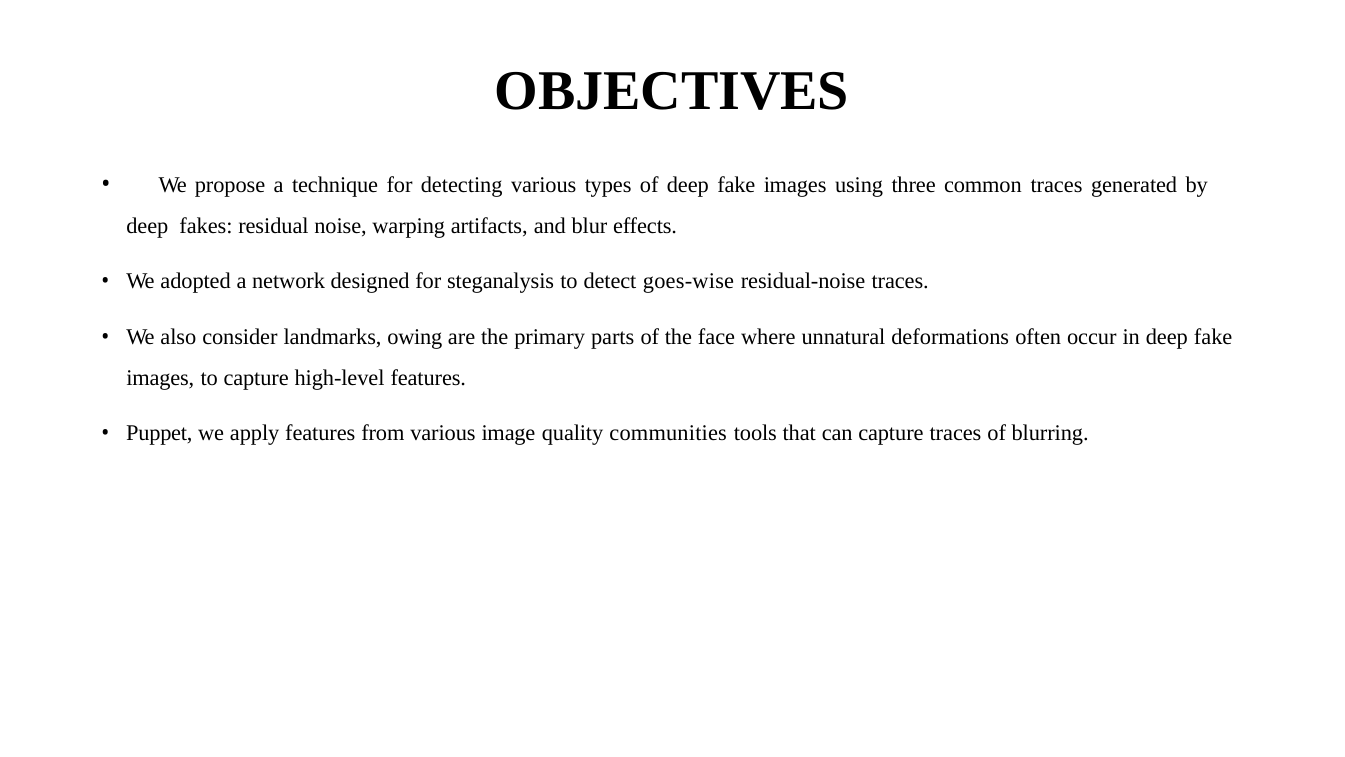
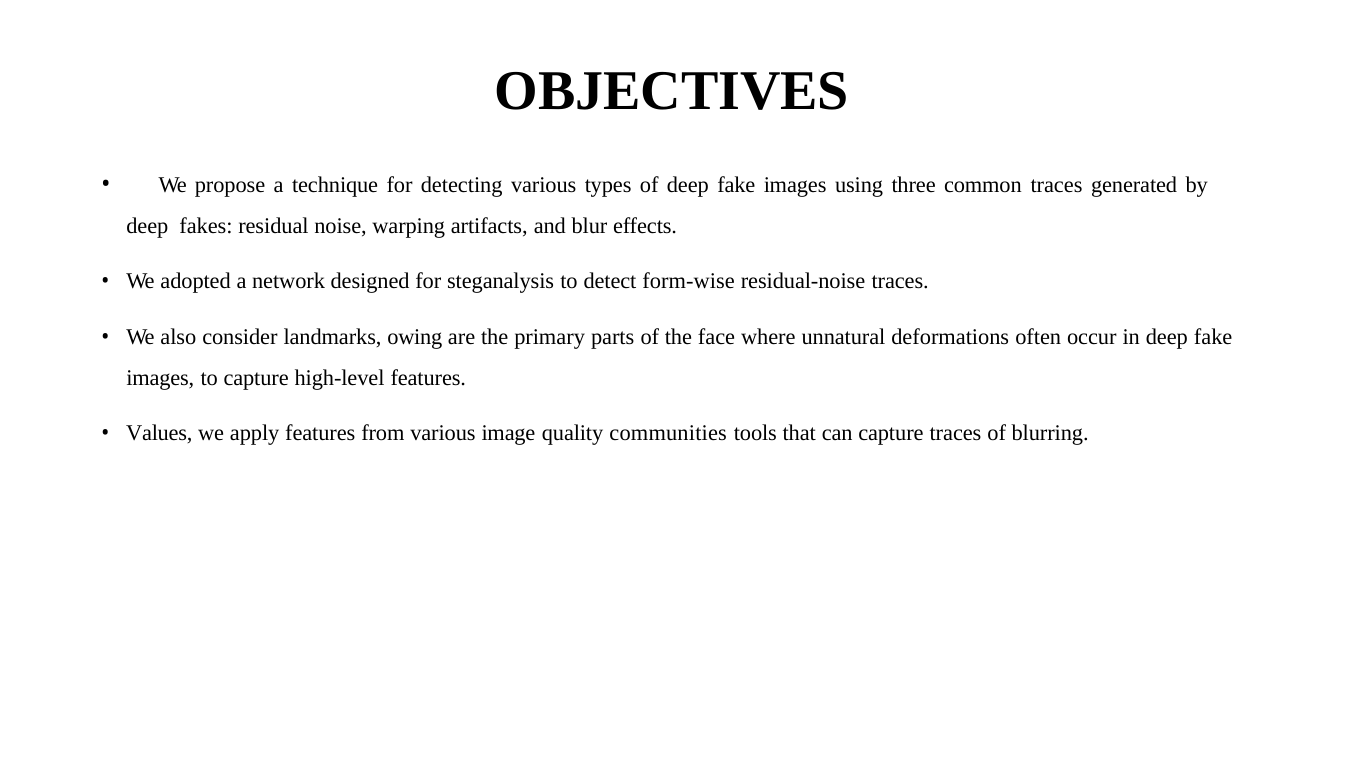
goes-wise: goes-wise -> form-wise (689, 281)
Puppet: Puppet -> Values (159, 433)
